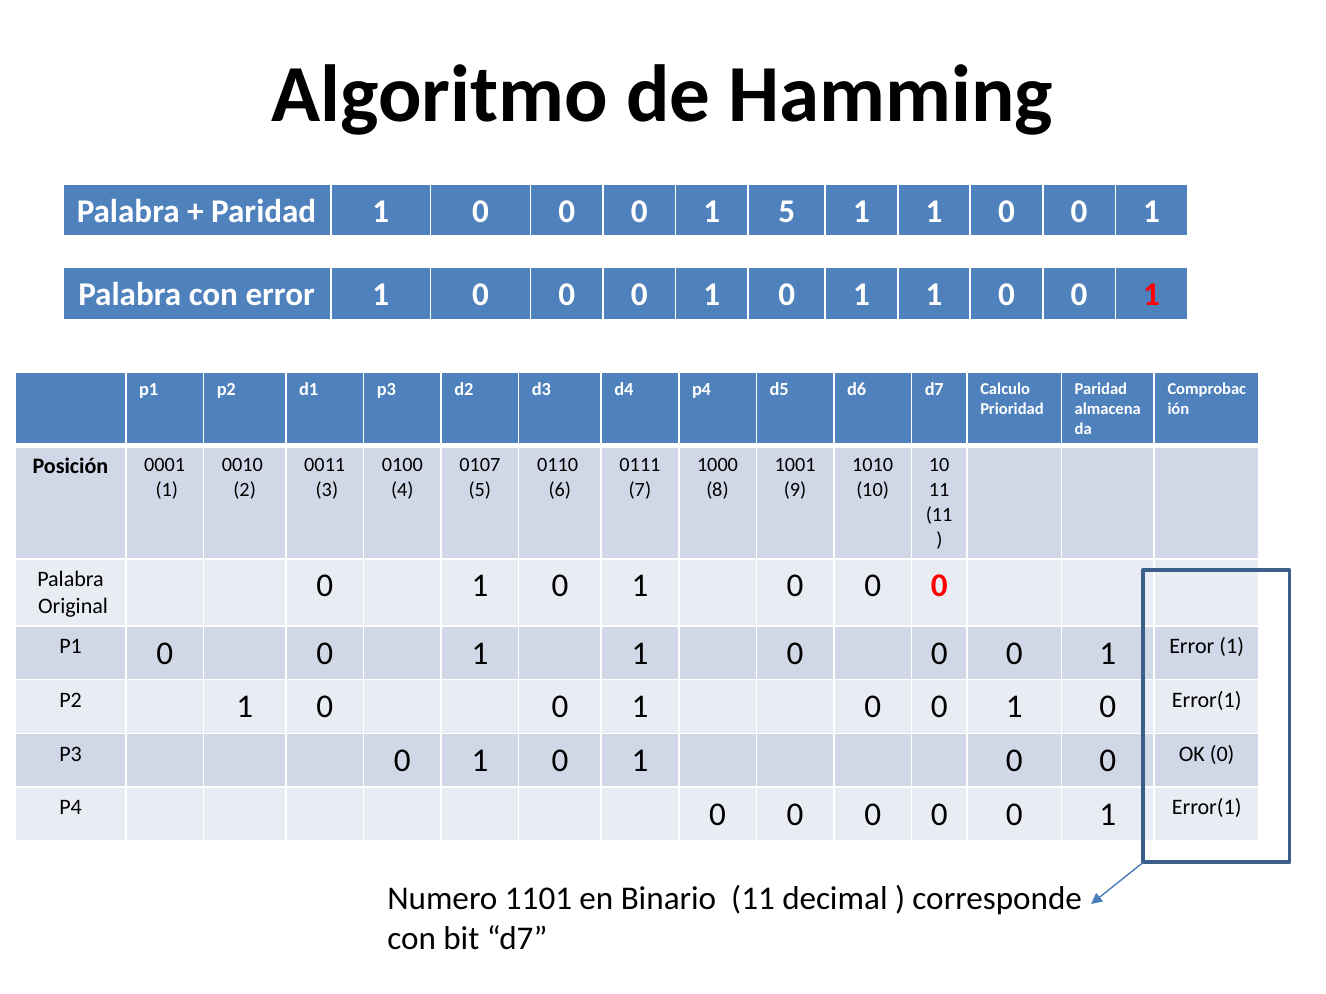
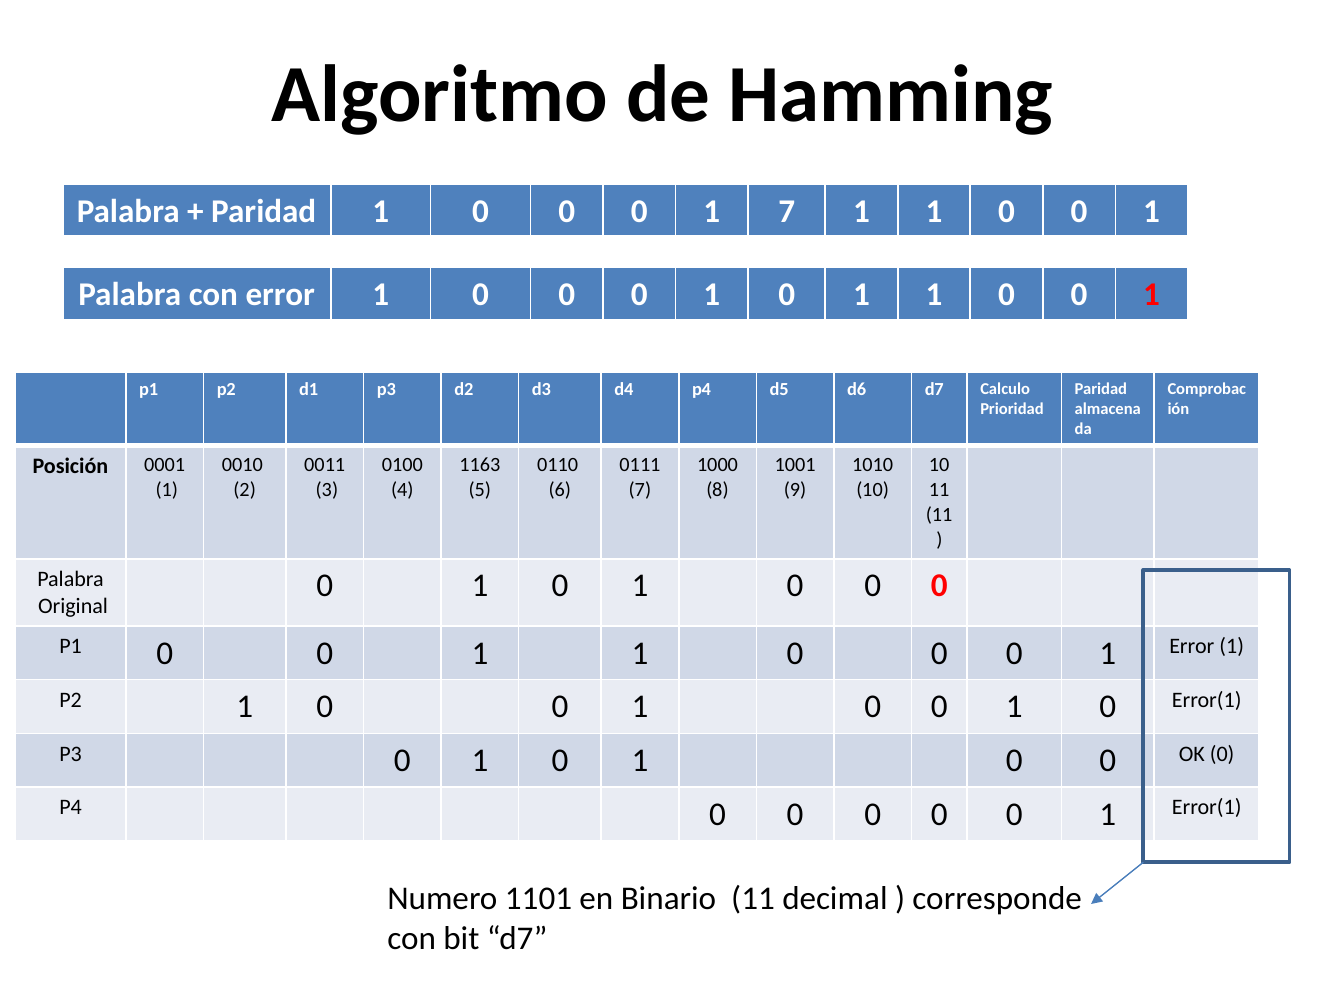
1 5: 5 -> 7 (787, 211)
0107: 0107 -> 1163 (480, 465)
